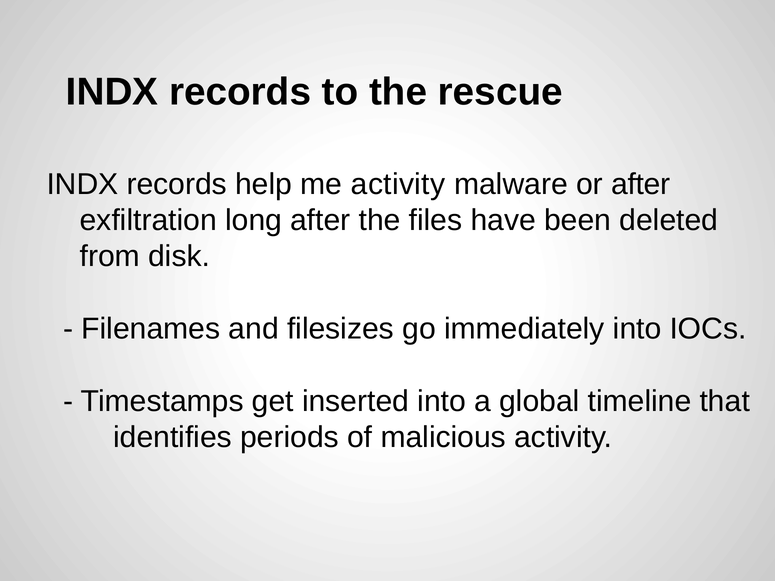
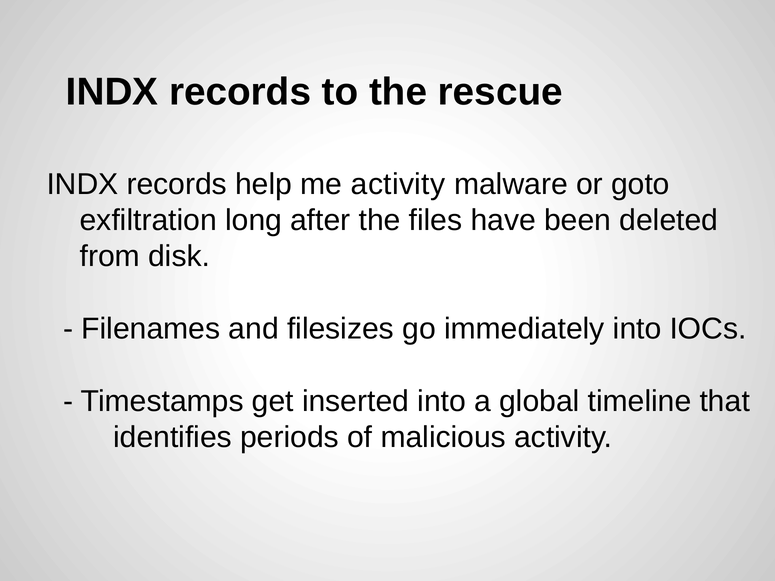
or after: after -> goto (640, 184)
